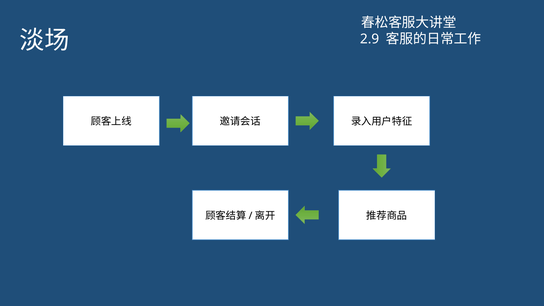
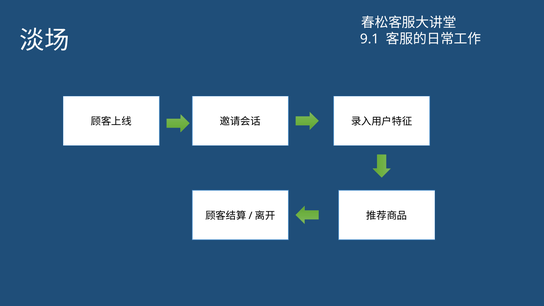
2.9: 2.9 -> 9.1 (370, 39)
